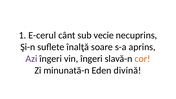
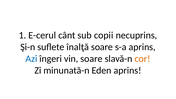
vecie: vecie -> copii (104, 35)
Azi colour: purple -> blue (31, 59)
vin îngeri: îngeri -> soare (91, 59)
Eden divină: divină -> aprins (128, 70)
